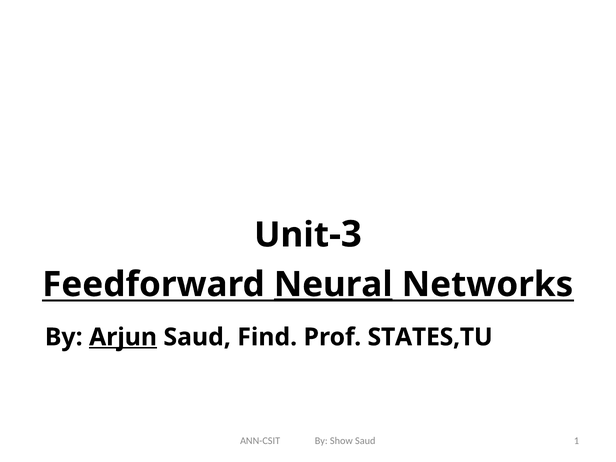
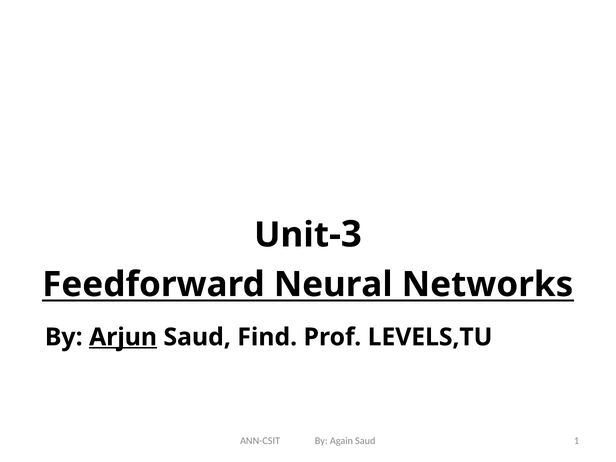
Neural underline: present -> none (333, 284)
STATES,TU: STATES,TU -> LEVELS,TU (430, 337)
Show: Show -> Again (341, 441)
